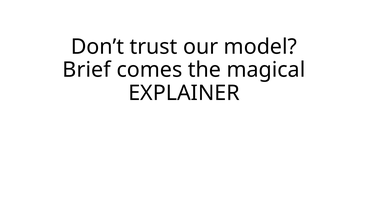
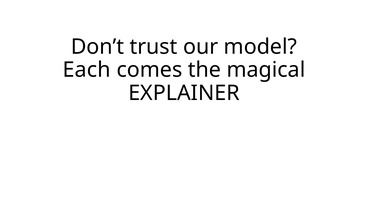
Brief: Brief -> Each (87, 70)
